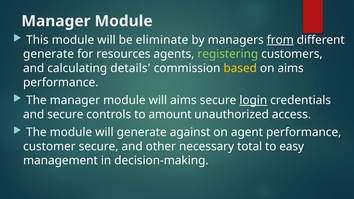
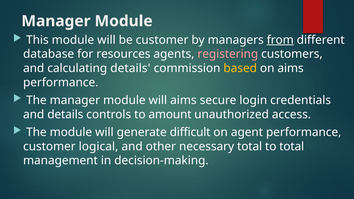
be eliminate: eliminate -> customer (162, 40)
generate: generate -> database (49, 54)
registering colour: light green -> pink (228, 54)
login underline: present -> none (253, 100)
and secure: secure -> details (65, 114)
against: against -> difficult (190, 132)
customer secure: secure -> logical (99, 147)
to easy: easy -> total (292, 147)
